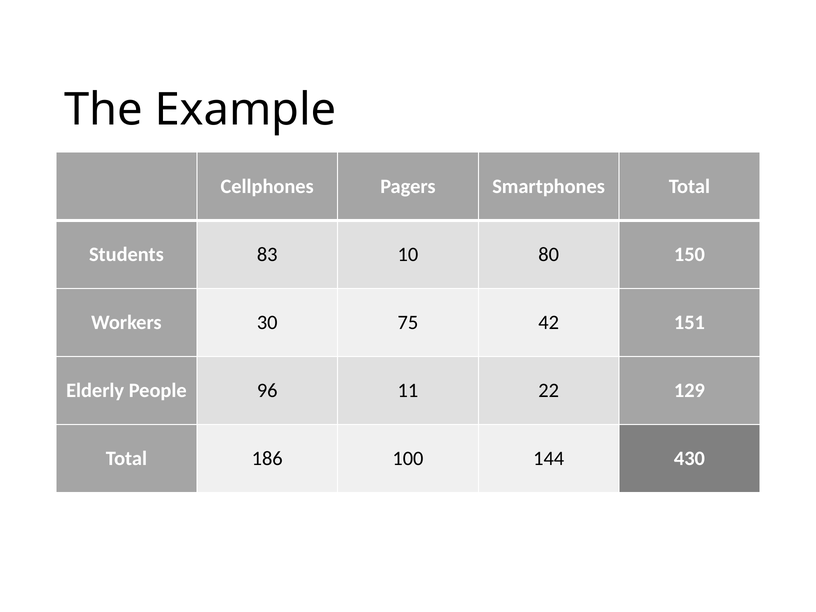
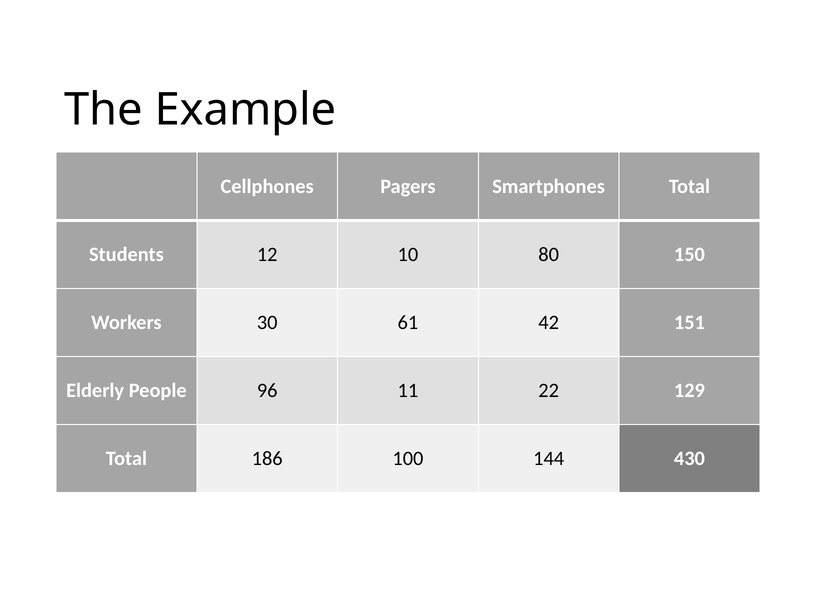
83: 83 -> 12 (267, 255)
75: 75 -> 61 (408, 323)
